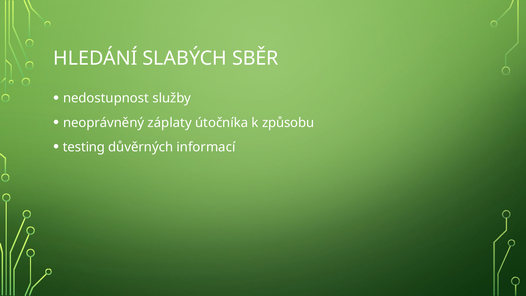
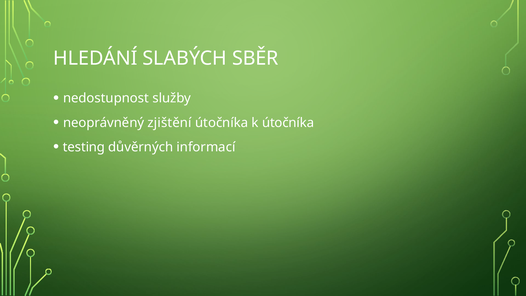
záplaty: záplaty -> zjištění (170, 123)
k způsobu: způsobu -> útočníka (288, 123)
